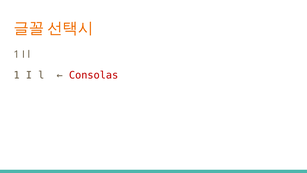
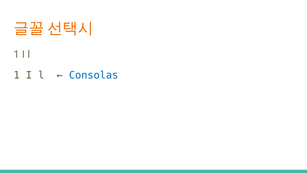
Consolas colour: red -> blue (94, 75)
